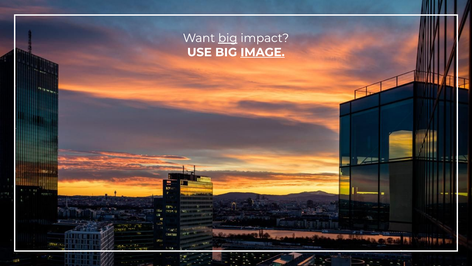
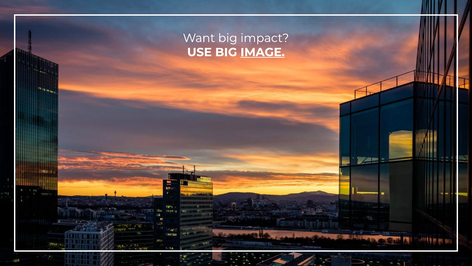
big underline: present -> none (228, 38)
